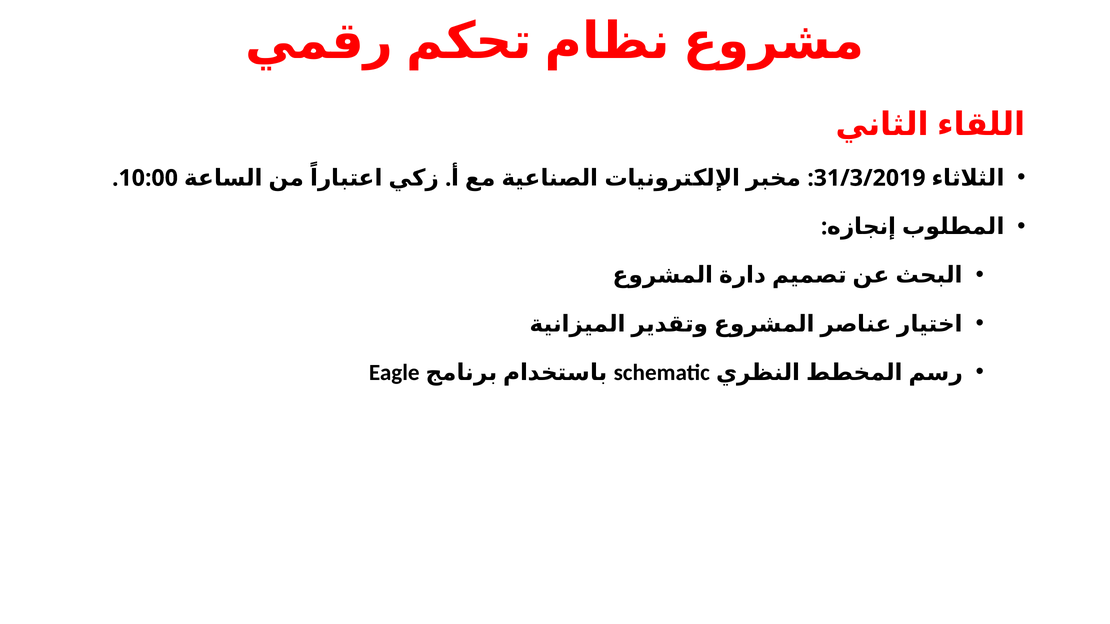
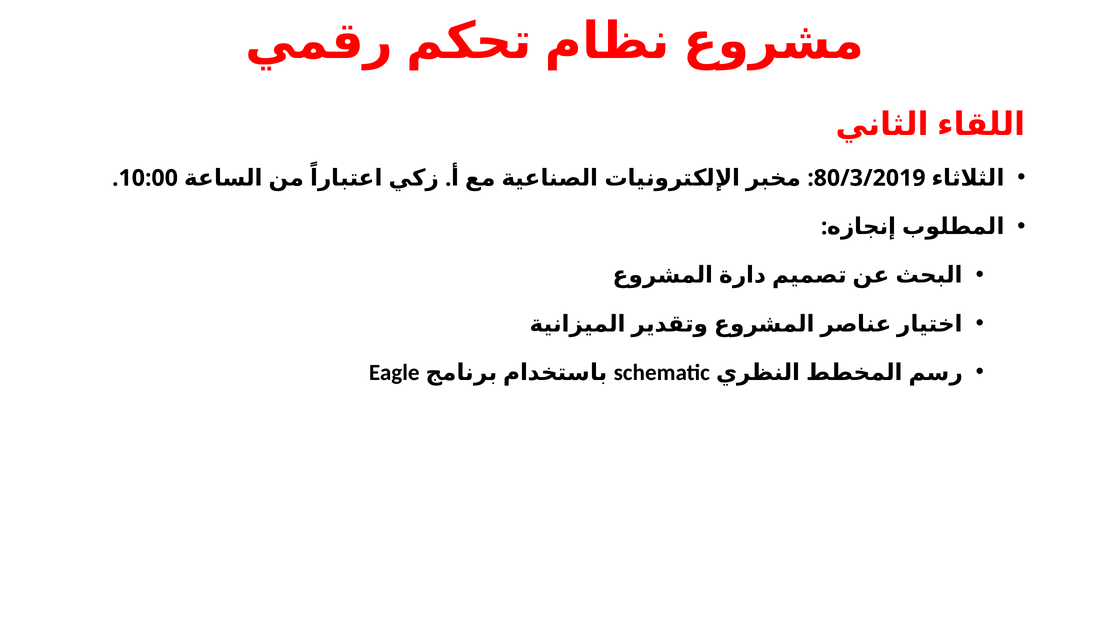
31/3/2019: 31/3/2019 -> 80/3/2019 (870, 178)
